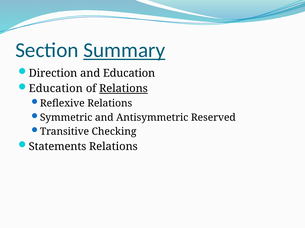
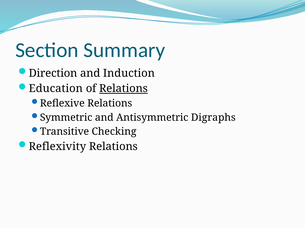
Summary underline: present -> none (124, 50)
and Education: Education -> Induction (129, 73)
Reserved: Reserved -> Digraphs (213, 118)
Statements: Statements -> Reflexivity (57, 147)
